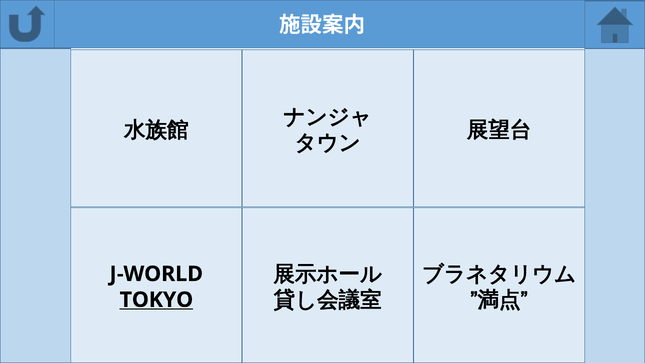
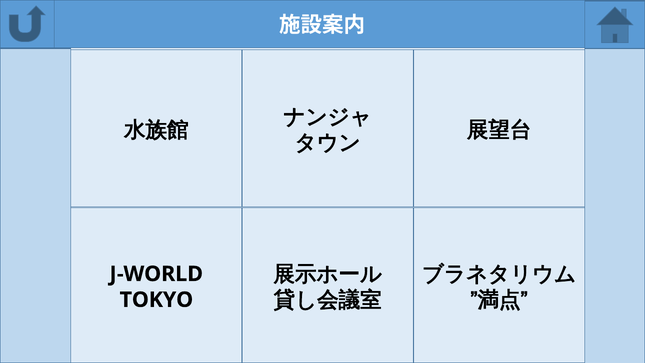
TOKYO underline: present -> none (156, 300)
